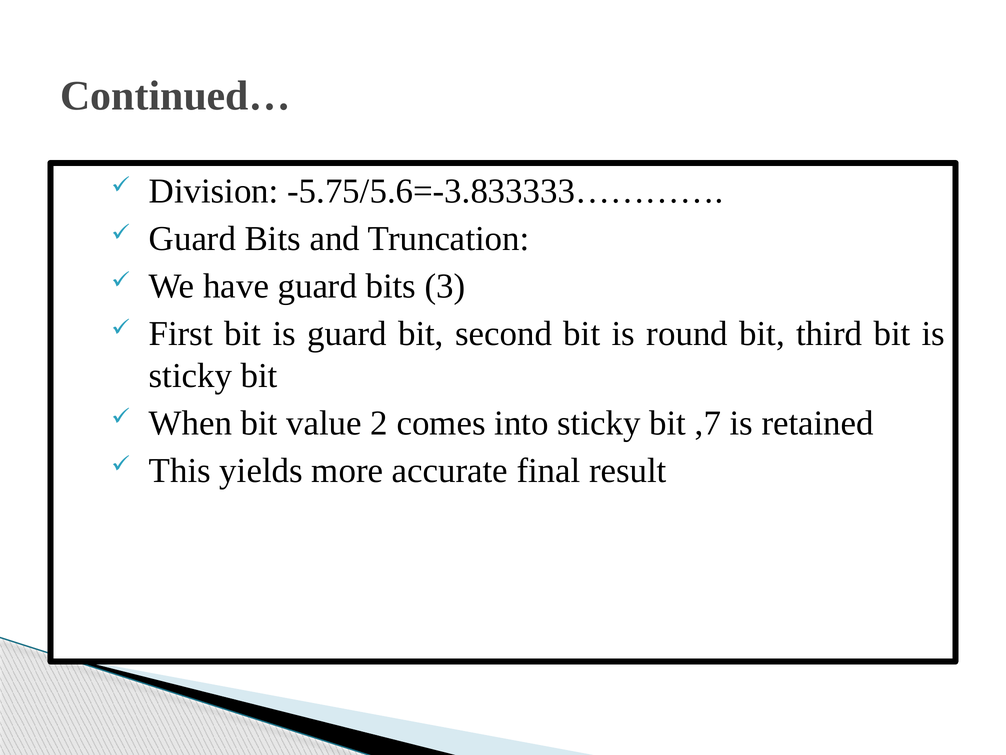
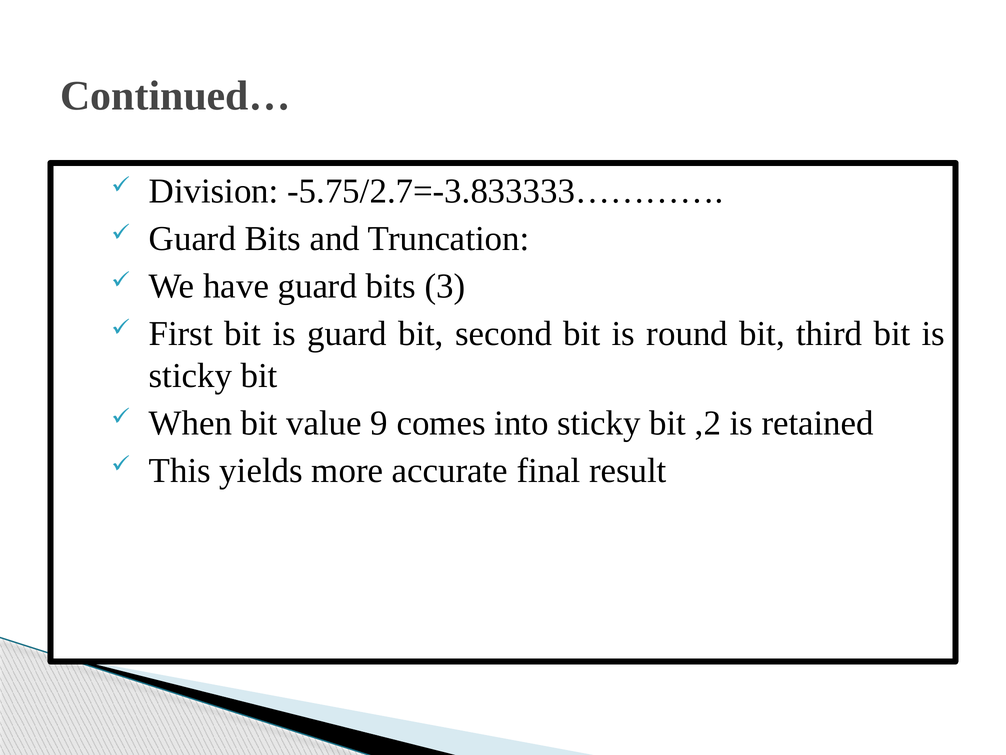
-5.75/5.6=-3.833333…………: -5.75/5.6=-3.833333………… -> -5.75/2.7=-3.833333………… (505, 191)
2: 2 -> 9 (379, 423)
,7: ,7 -> ,2 (708, 423)
